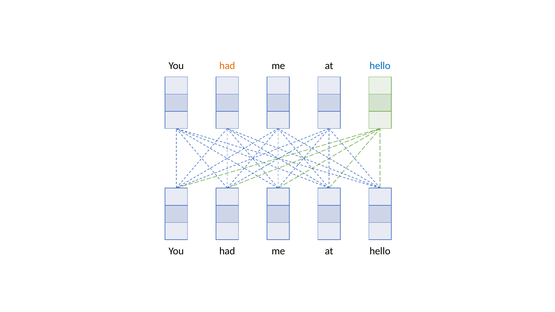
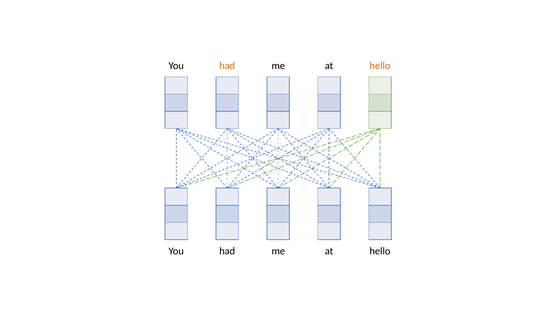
hello colour: blue -> orange (380, 66)
